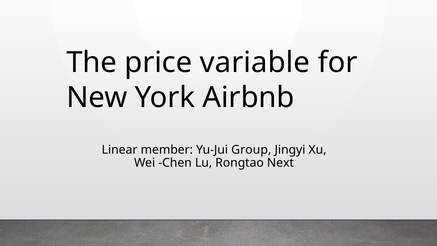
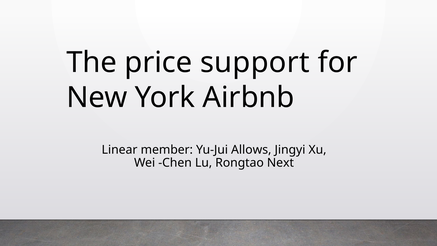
variable: variable -> support (255, 63)
Group: Group -> Allows (251, 150)
